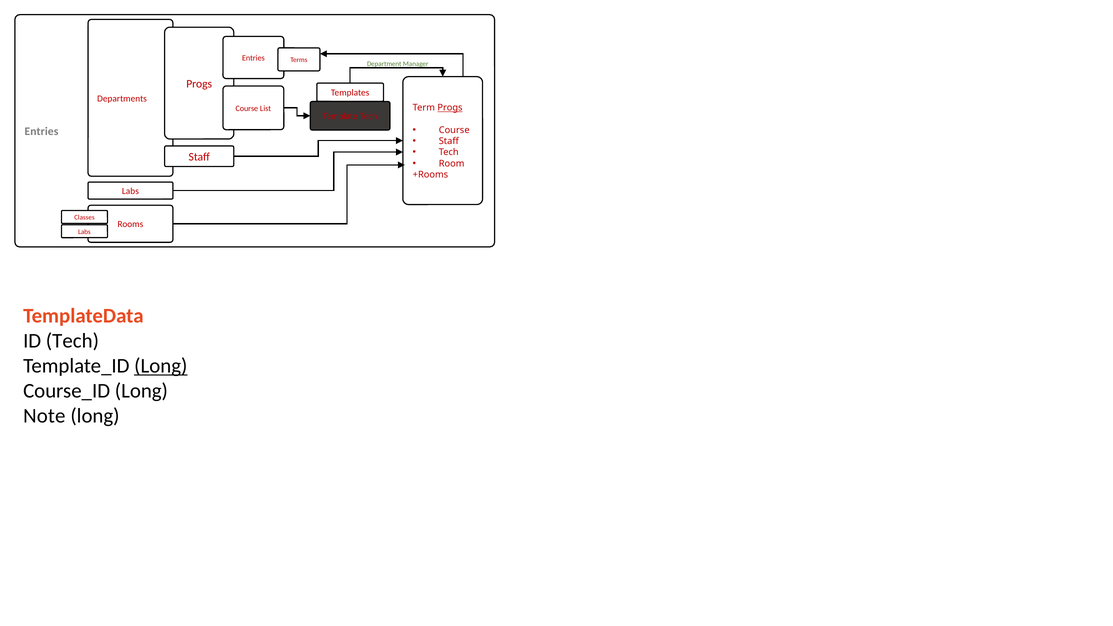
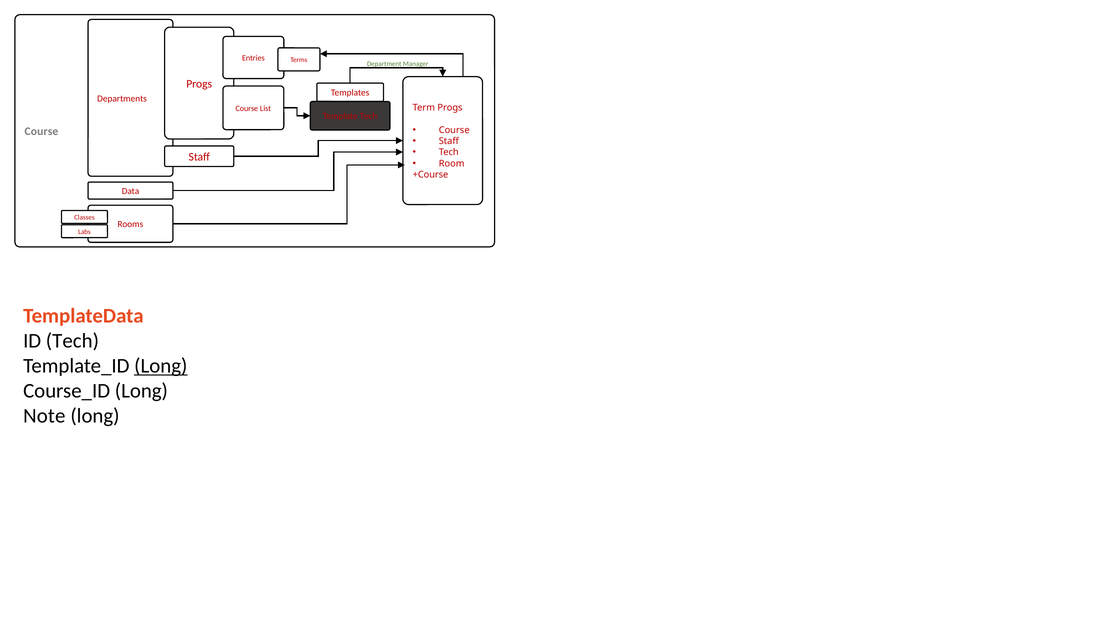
Progs underline: present -> none (450, 108)
Entries: Entries -> Course (41, 132)
+Rooms: +Rooms -> +Course (430, 175)
Labs: Labs -> Data (130, 191)
